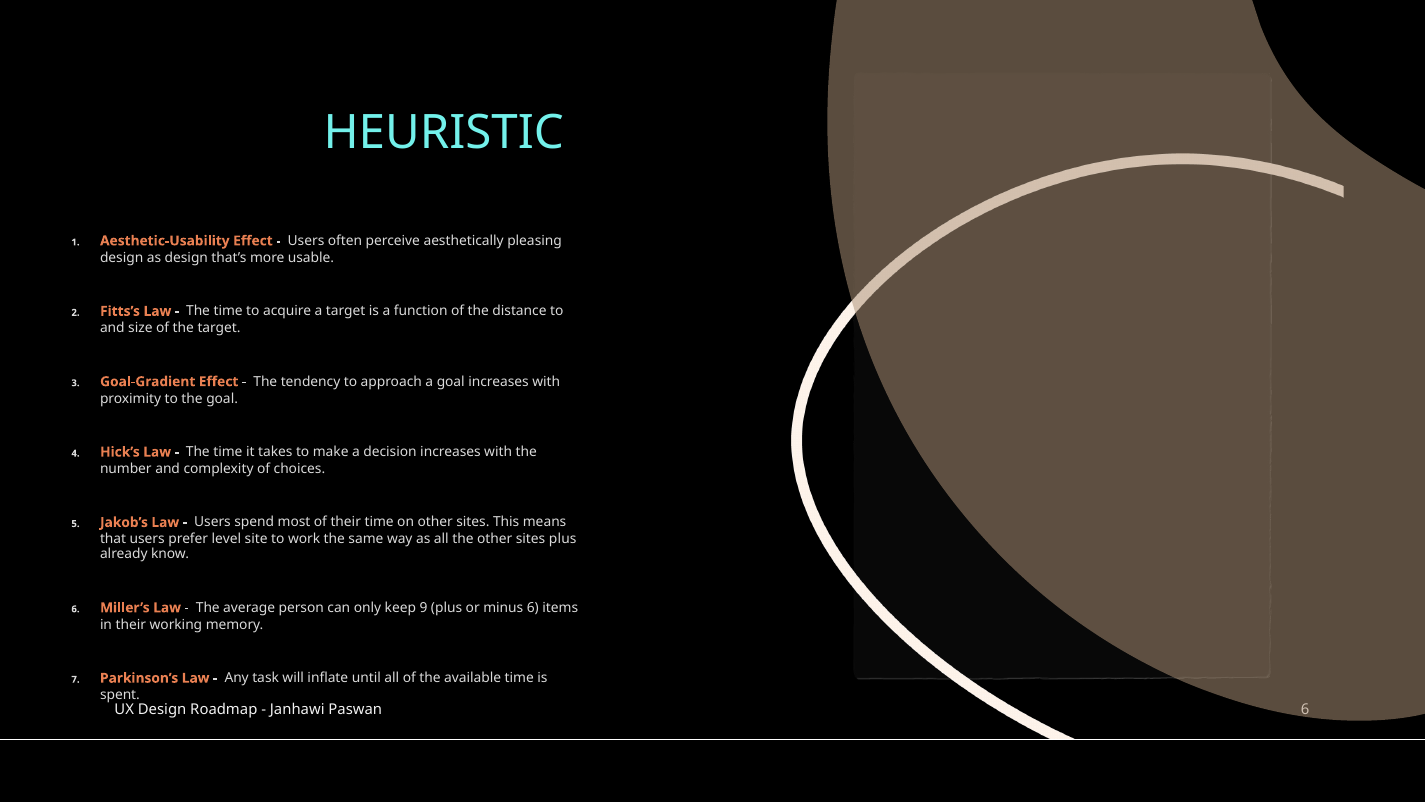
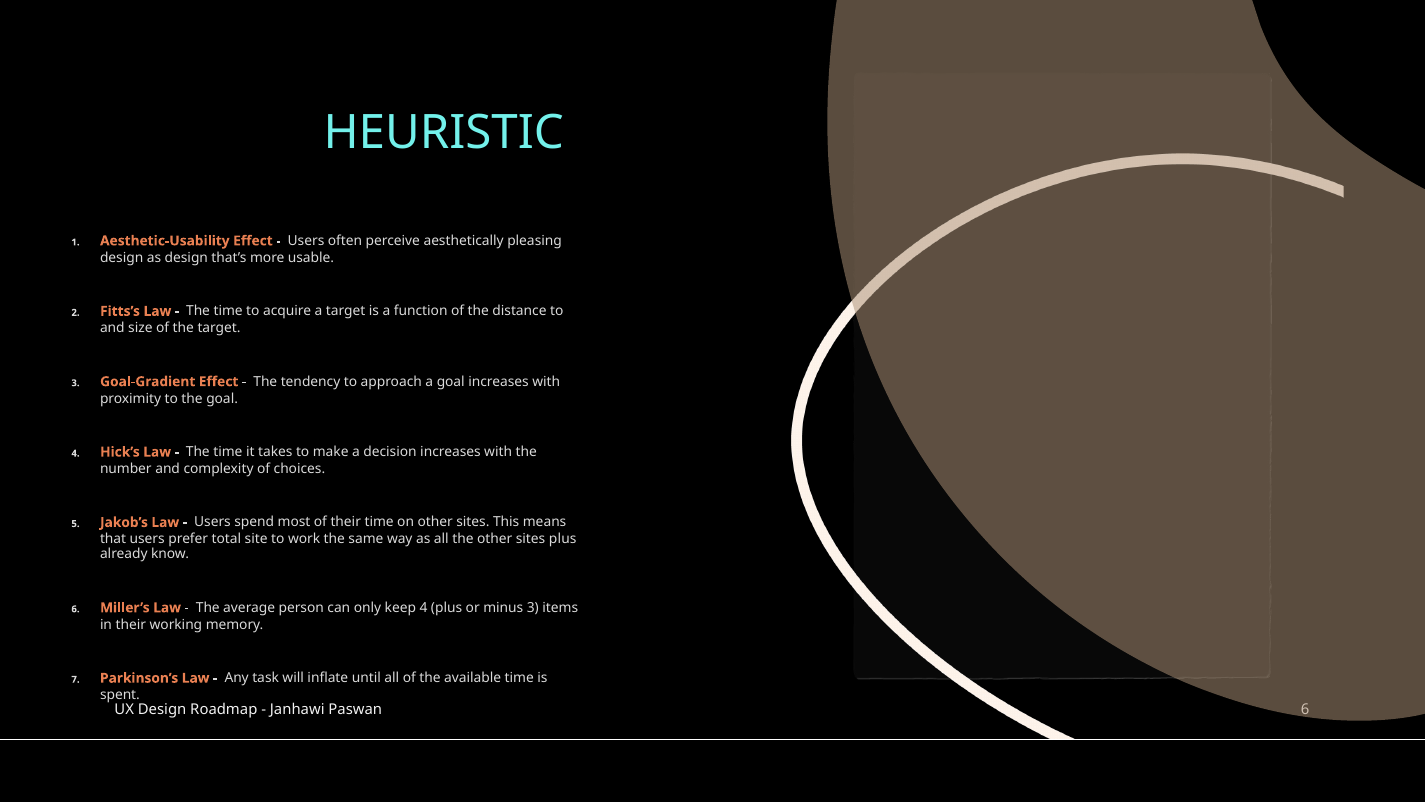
level: level -> total (226, 539)
keep 9: 9 -> 4 (424, 607)
minus 6: 6 -> 3 (533, 607)
